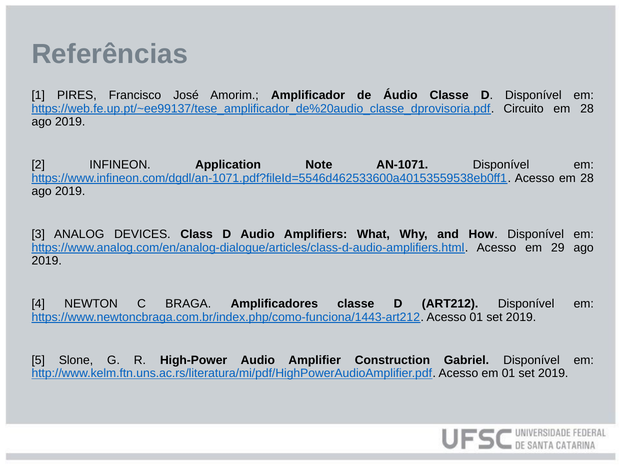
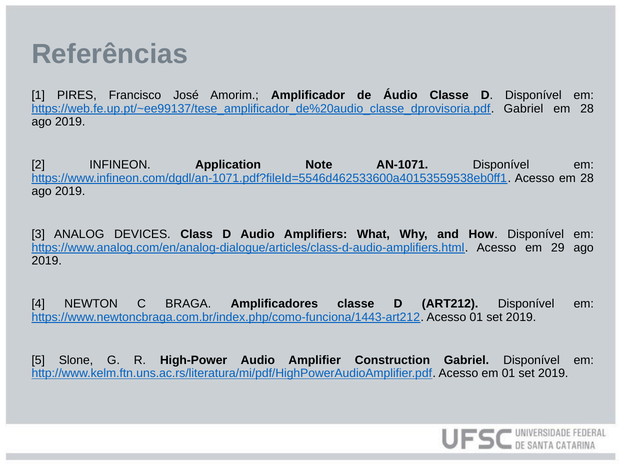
https://web.fe.up.pt/~ee99137/tese_amplificador_de%20audio_classe_dprovisoria.pdf Circuito: Circuito -> Gabriel (524, 109)
